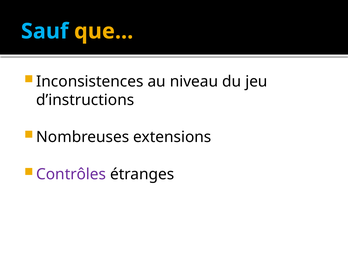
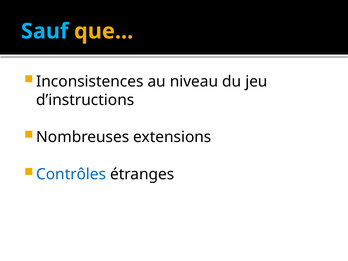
Contrôles colour: purple -> blue (71, 174)
